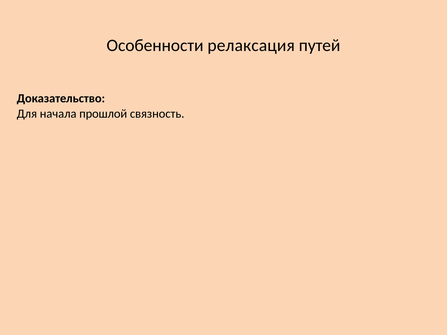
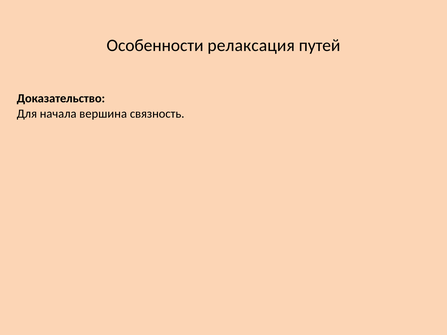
прошлой: прошлой -> вершина (103, 114)
